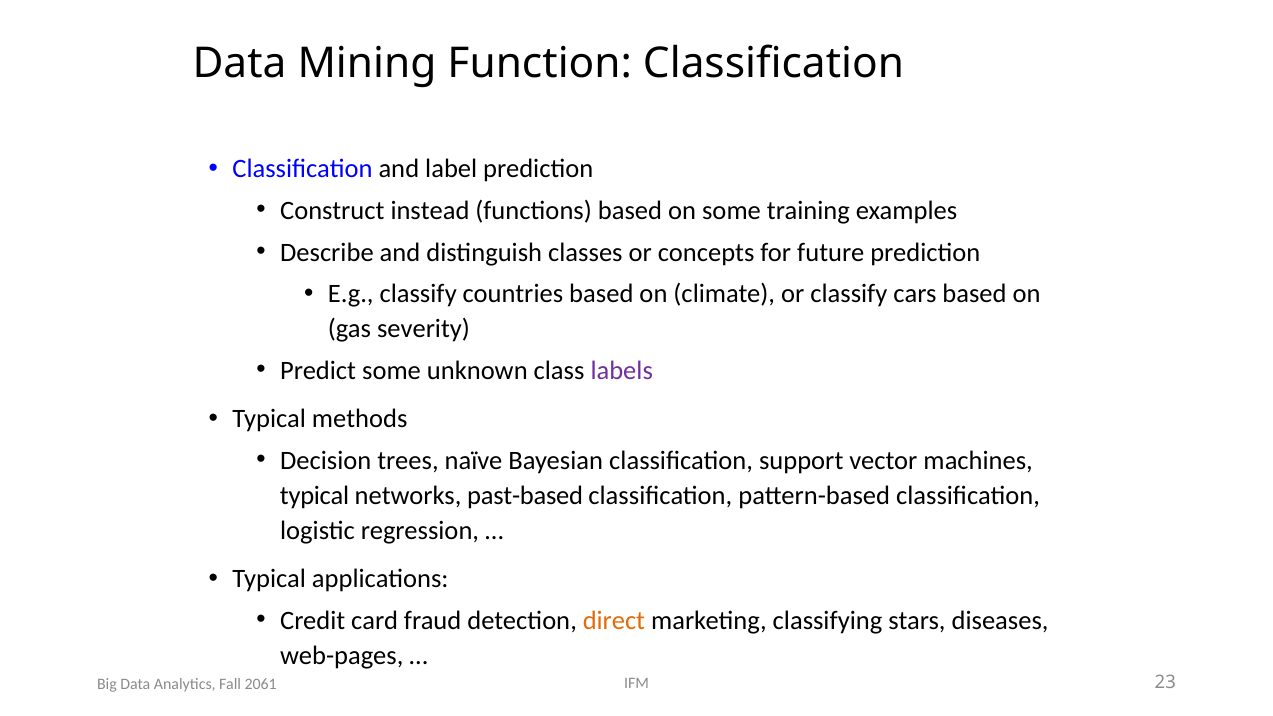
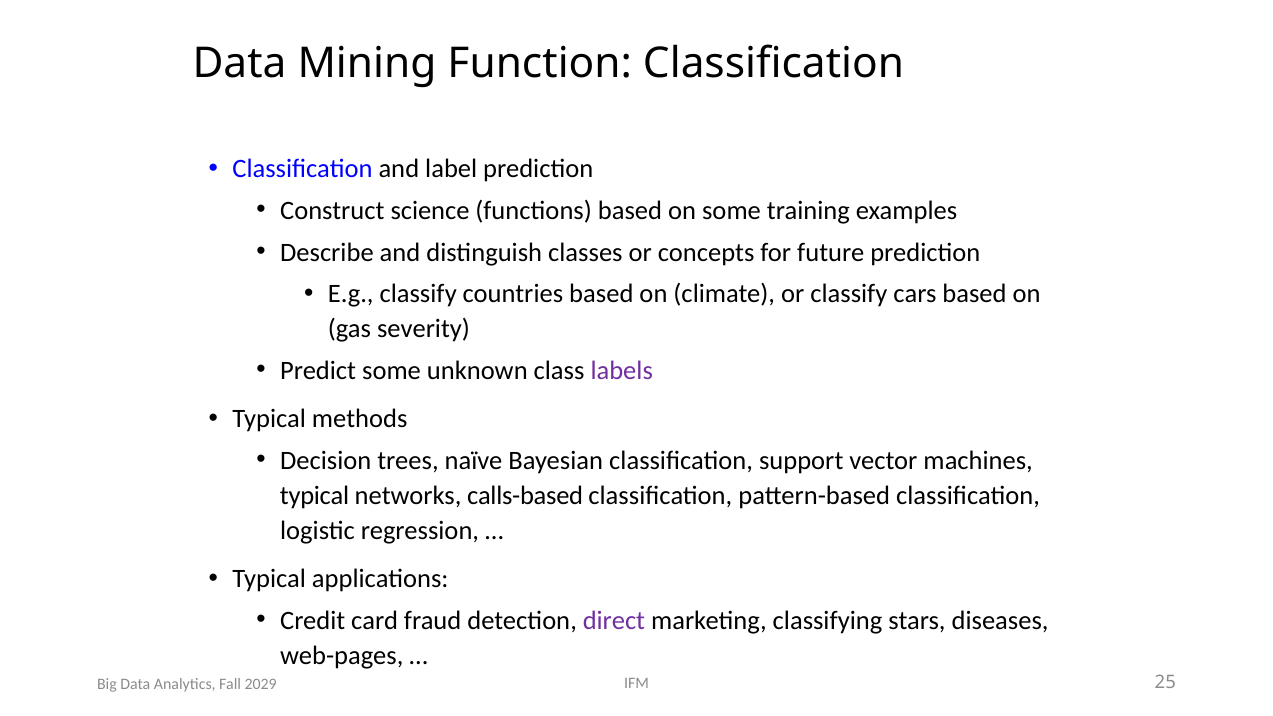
instead: instead -> science (430, 211)
past-based: past-based -> calls-based (525, 496)
direct colour: orange -> purple (614, 621)
23: 23 -> 25 (1165, 683)
2061: 2061 -> 2029 (261, 684)
